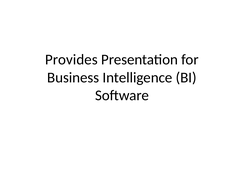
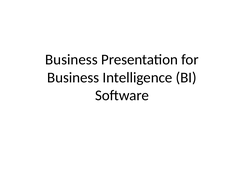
Provides: Provides -> Business (71, 60)
